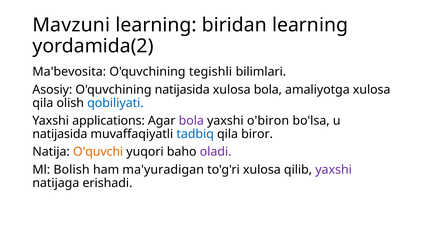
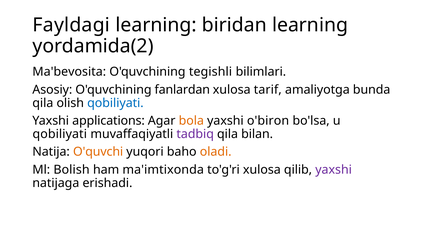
Mavzuni: Mavzuni -> Fayldagi (71, 25)
O'quvchining natijasida: natijasida -> fanlardan (182, 90)
xulosa bola: bola -> tarif (268, 90)
amaliyotga xulosa: xulosa -> bunda (372, 90)
bola colour: purple -> orange (191, 121)
natijasida: natijasida -> qobiliyati (60, 134)
tadbiq colour: blue -> purple (195, 134)
biror: biror -> bilan (257, 134)
oladi colour: purple -> orange (216, 152)
ma'yuradigan: ma'yuradigan -> ma'imtixonda (163, 170)
